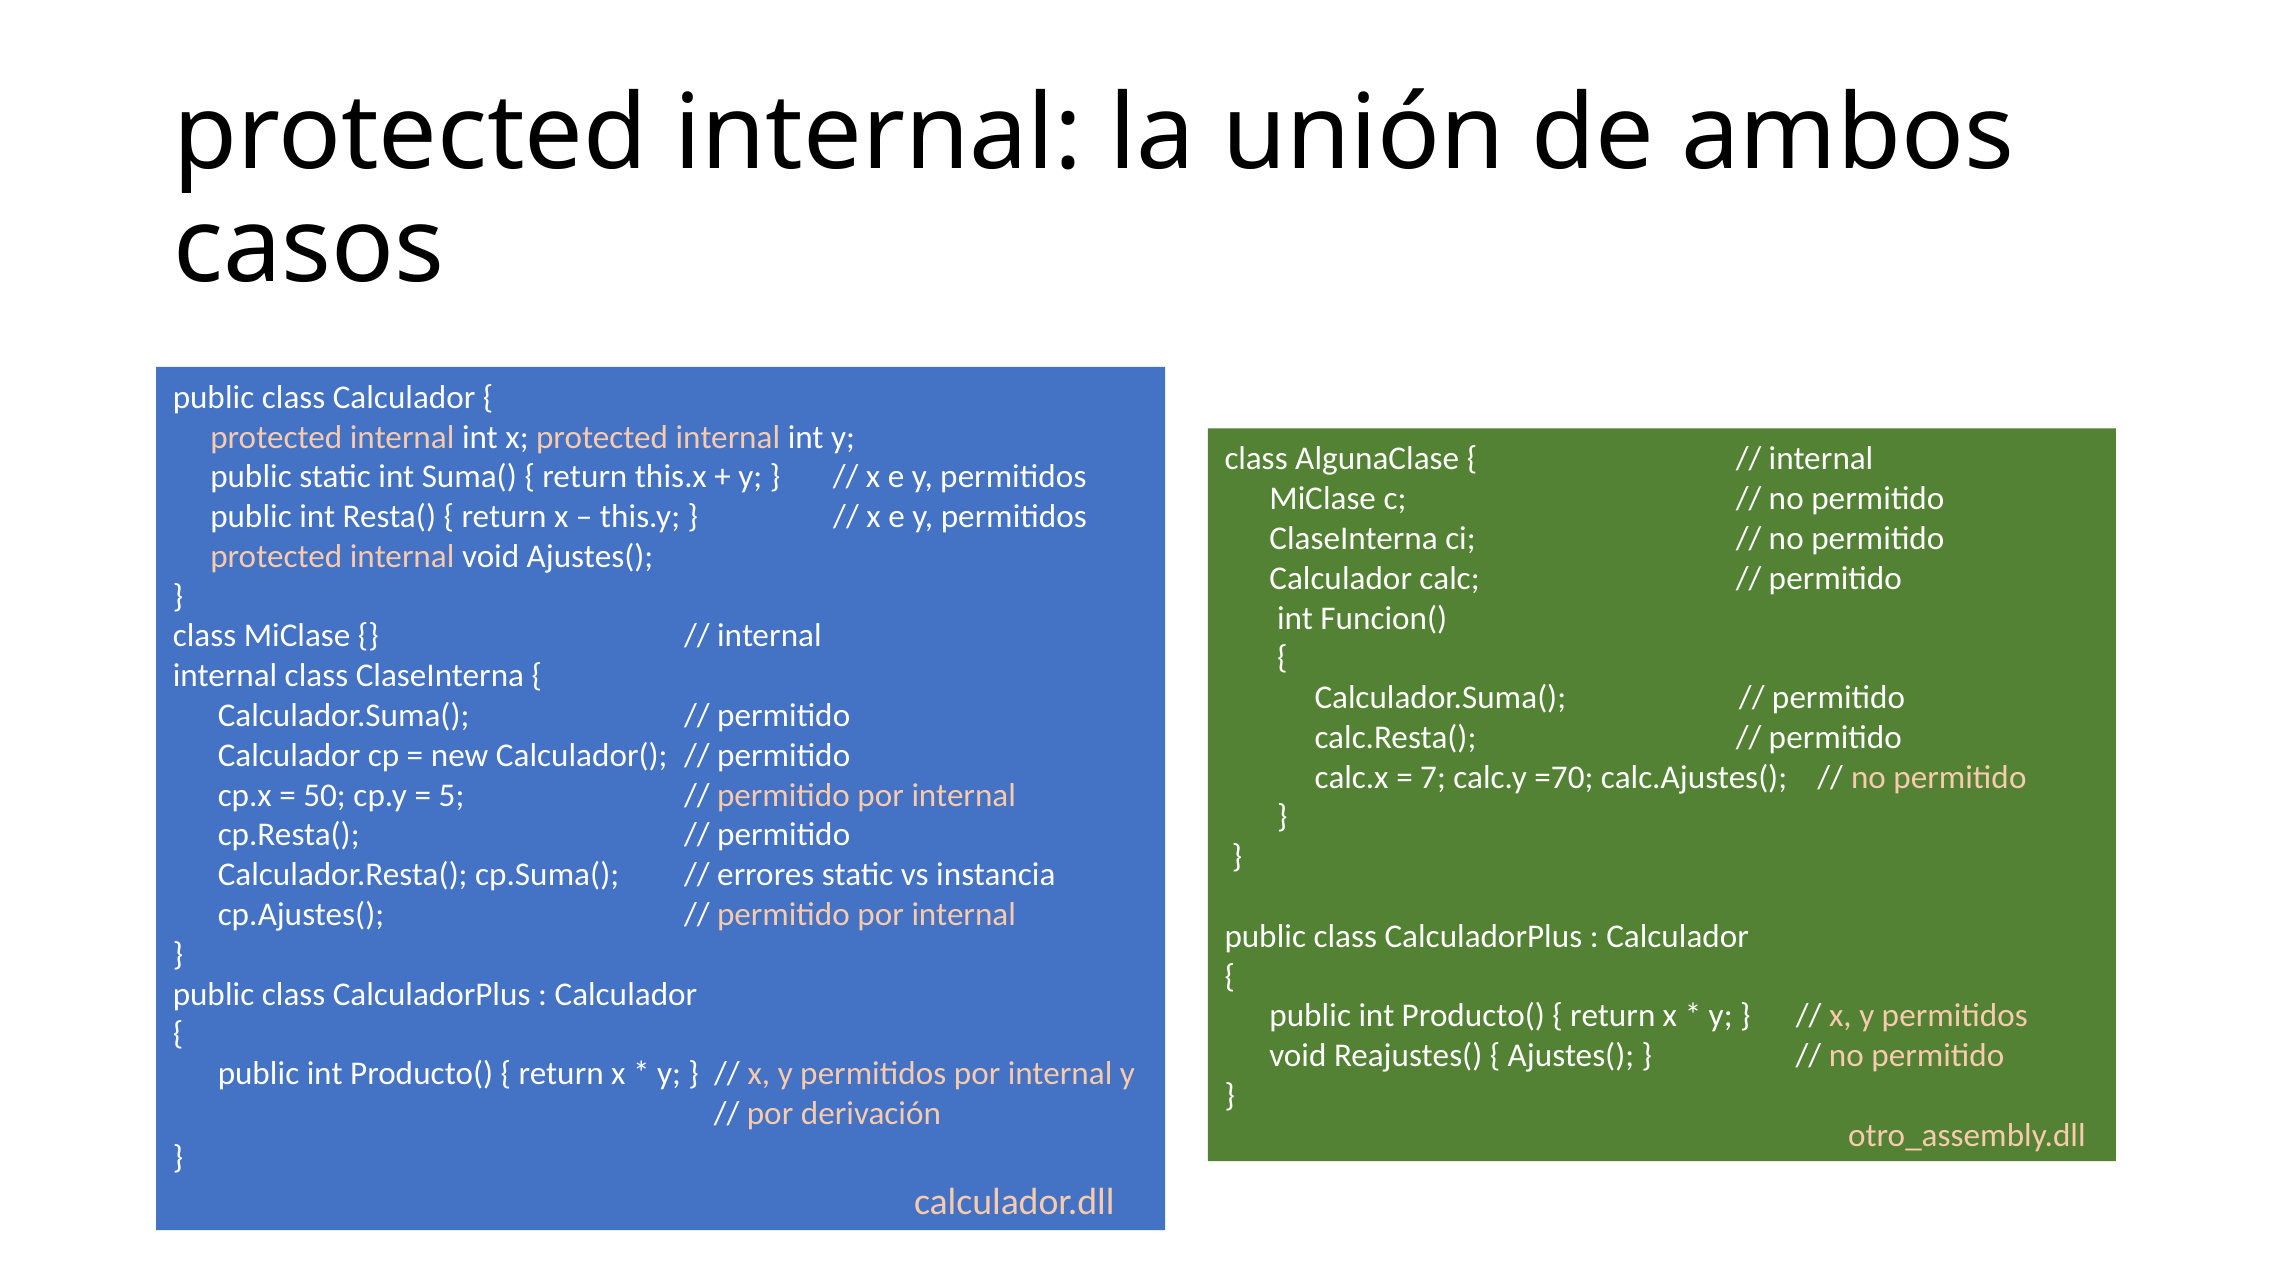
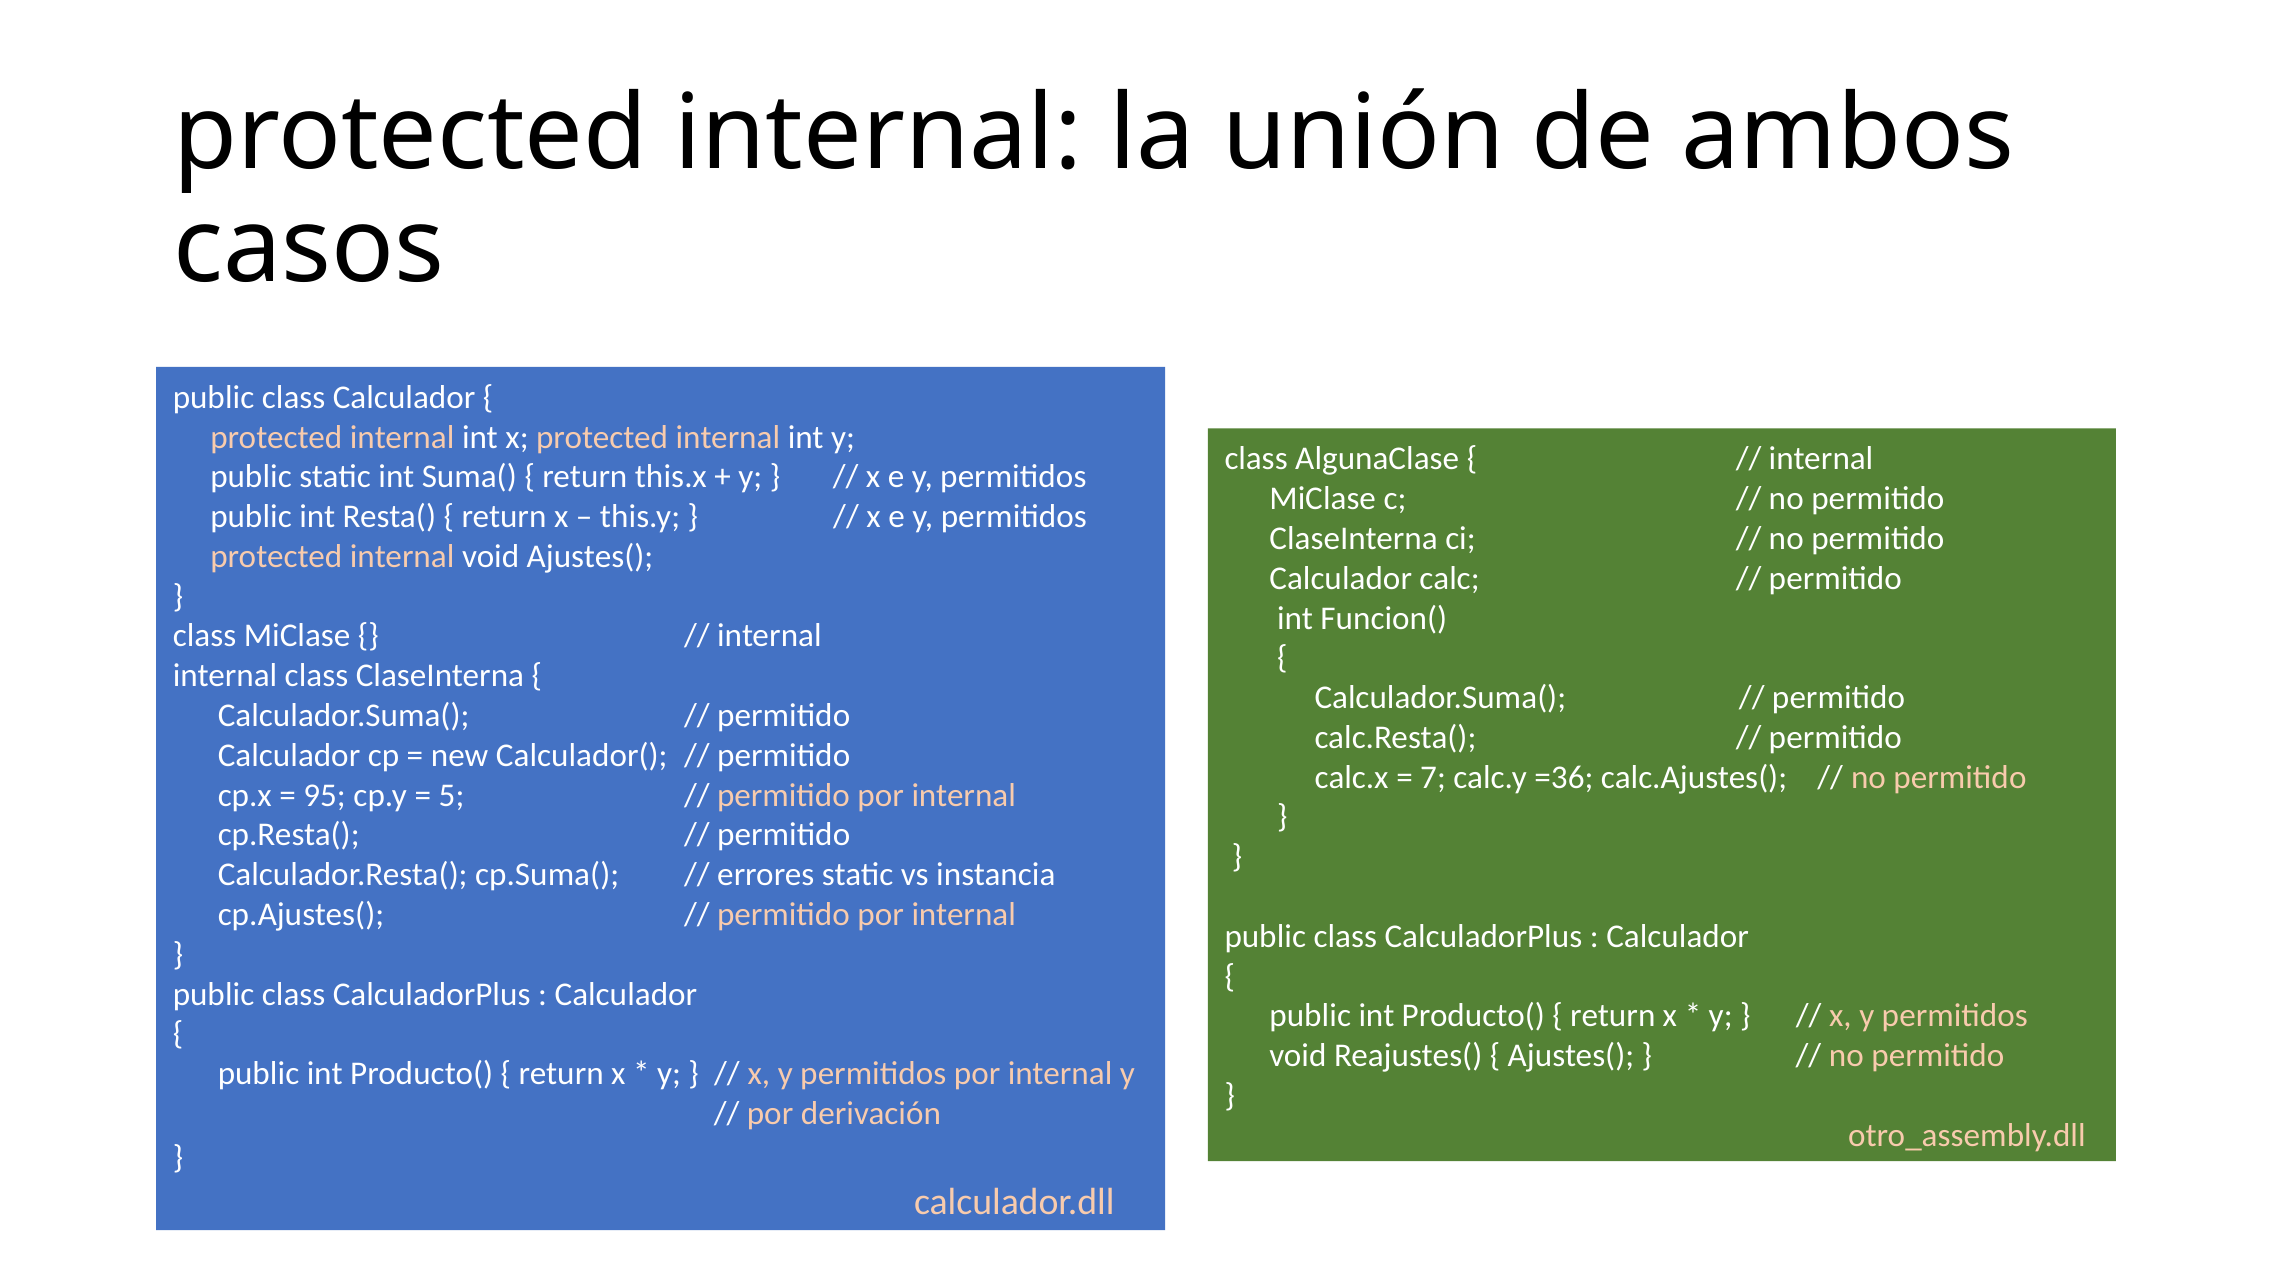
=70: =70 -> =36 (1564, 777)
50: 50 -> 95 (325, 795)
